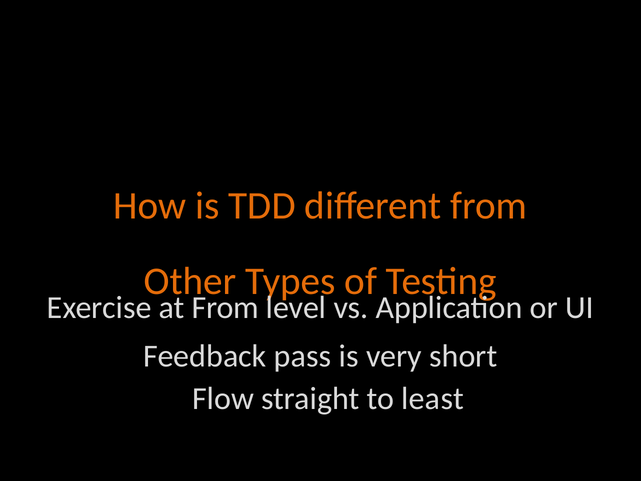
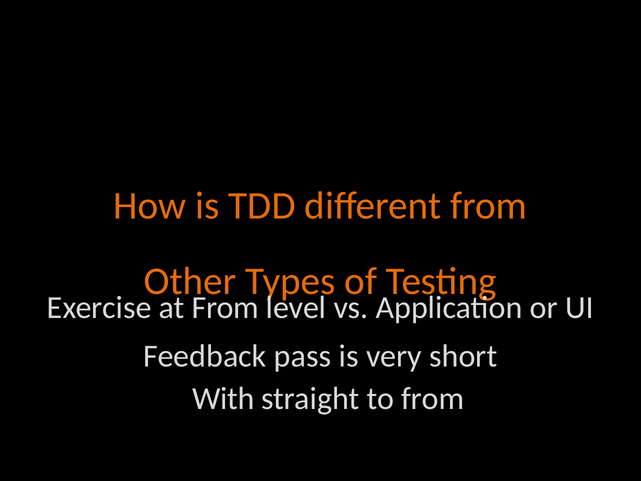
Flow: Flow -> With (223, 399)
to least: least -> from (433, 399)
